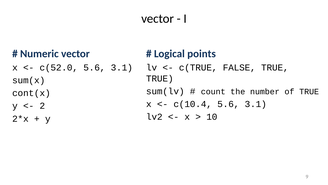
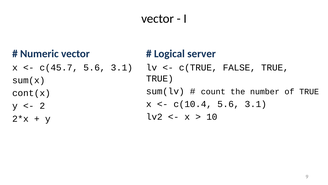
points: points -> server (202, 54)
c(52.0: c(52.0 -> c(45.7 (59, 67)
